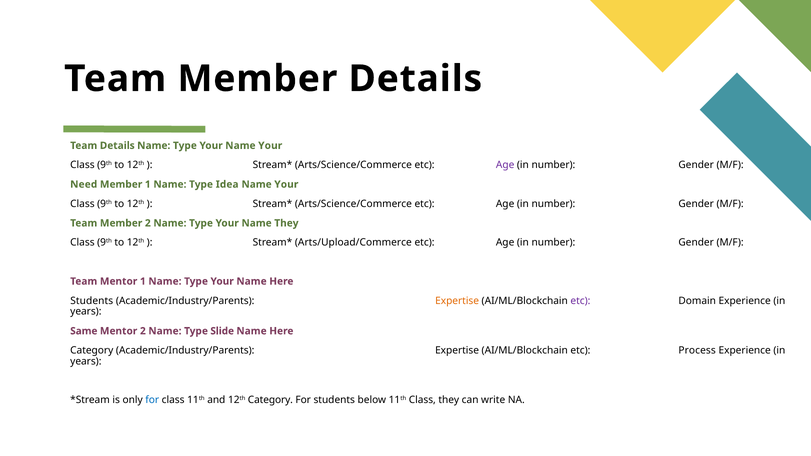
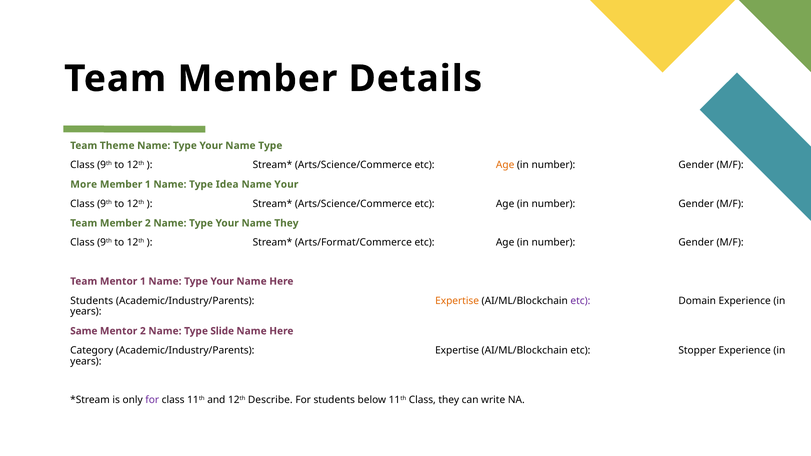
Team Details: Details -> Theme (117, 146)
Your Name Your: Your -> Type (270, 146)
Age colour: purple -> orange (505, 165)
Need: Need -> More (84, 184)
Arts/Upload/Commerce: Arts/Upload/Commerce -> Arts/Format/Commerce (353, 243)
Process: Process -> Stopper (697, 351)
for colour: blue -> purple (152, 400)
12th Category: Category -> Describe (270, 400)
